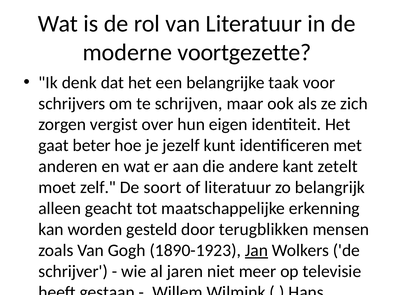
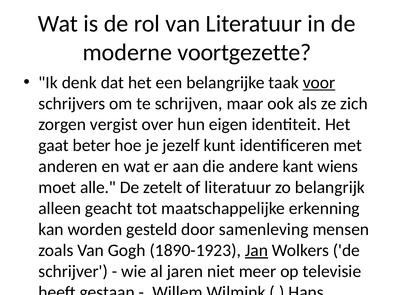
voor underline: none -> present (319, 83)
zetelt: zetelt -> wiens (338, 167)
moet zelf: zelf -> alle (98, 188)
soort: soort -> zetelt (163, 188)
terugblikken: terugblikken -> samenleving (264, 230)
